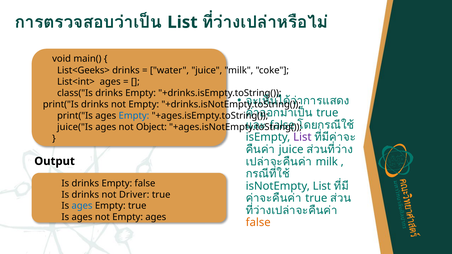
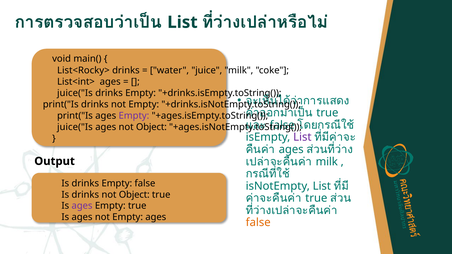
List<Geeks>: List<Geeks> -> List<Rocky> (83, 71)
class("Is: class("Is -> juice("Is (75, 93)
Empty colour: blue -> purple (134, 116)
juice: juice -> ages (291, 150)
drinks not Driver: Driver -> Object (134, 195)
ages colour: blue -> purple (82, 206)
